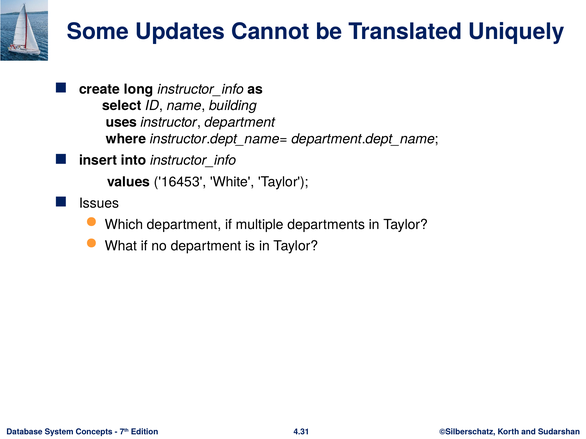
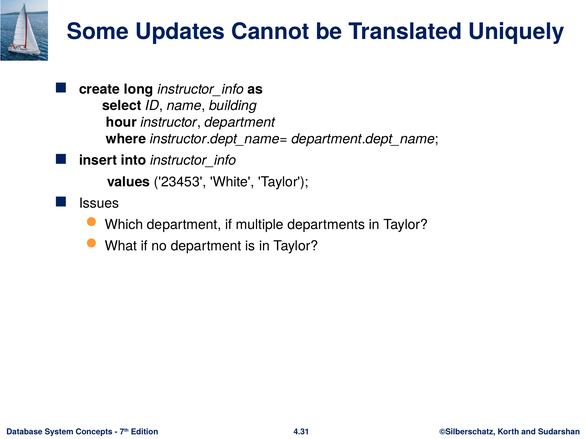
uses: uses -> hour (121, 122)
16453: 16453 -> 23453 (180, 182)
